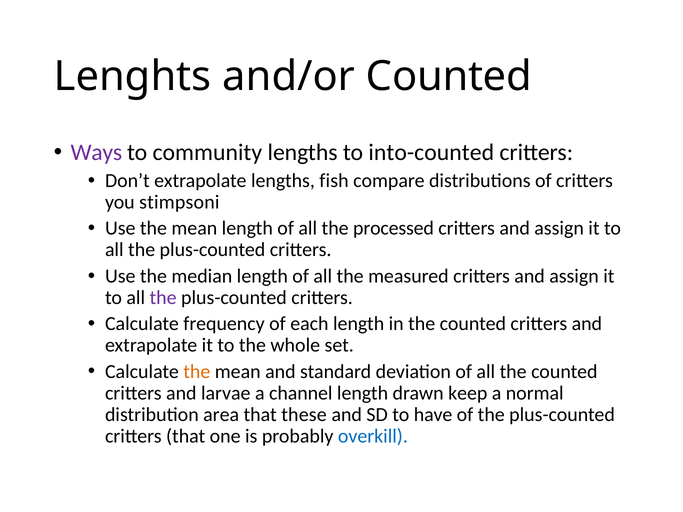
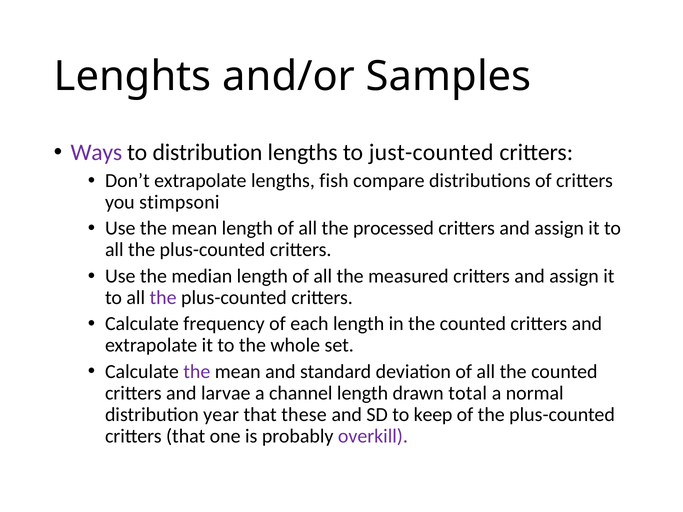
and/or Counted: Counted -> Samples (449, 76)
to community: community -> distribution (207, 152)
into-counted: into-counted -> just-counted (431, 152)
the colour: orange -> purple (197, 372)
keep: keep -> total (468, 393)
area: area -> year (221, 415)
have: have -> keep (433, 415)
overkill colour: blue -> purple (373, 436)
